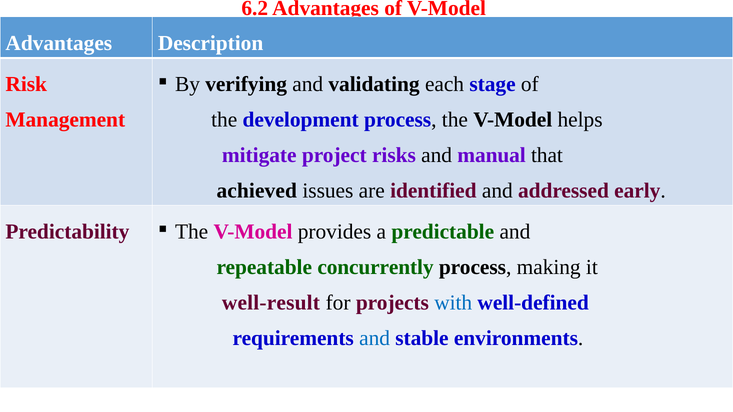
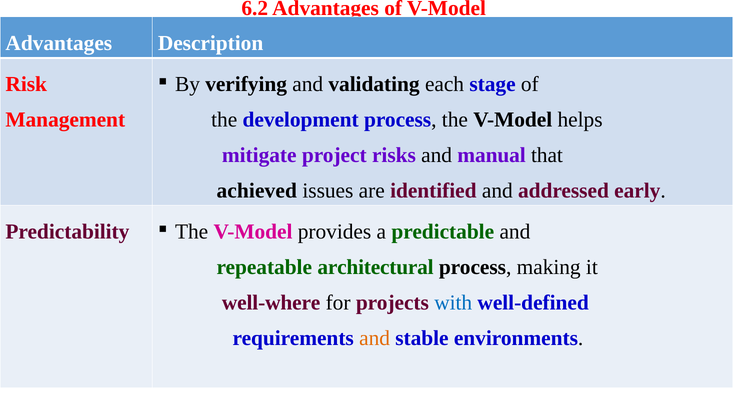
concurrently: concurrently -> architectural (376, 267)
well-result: well-result -> well-where (271, 303)
and colour: blue -> orange (375, 338)
